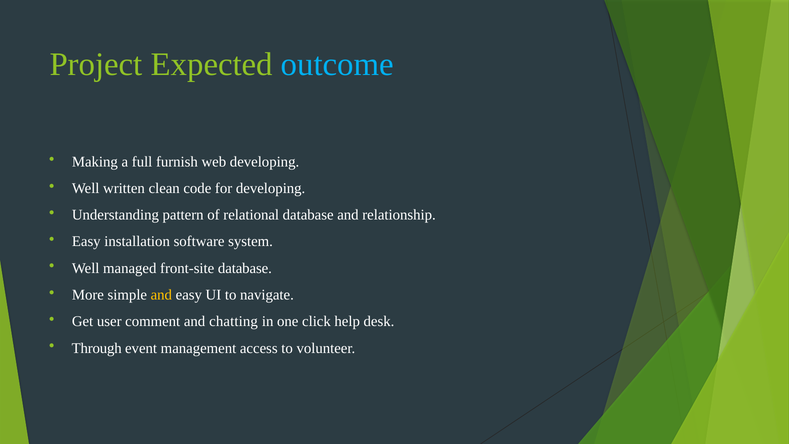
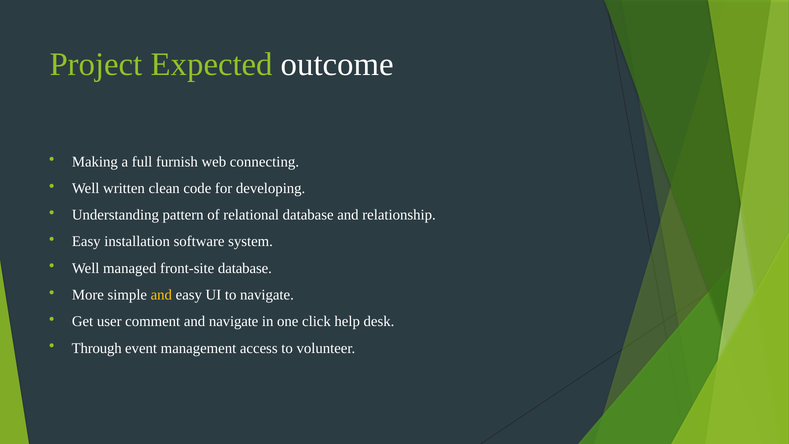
outcome colour: light blue -> white (337, 64)
web developing: developing -> connecting (265, 162)
and chatting: chatting -> navigate (234, 321)
